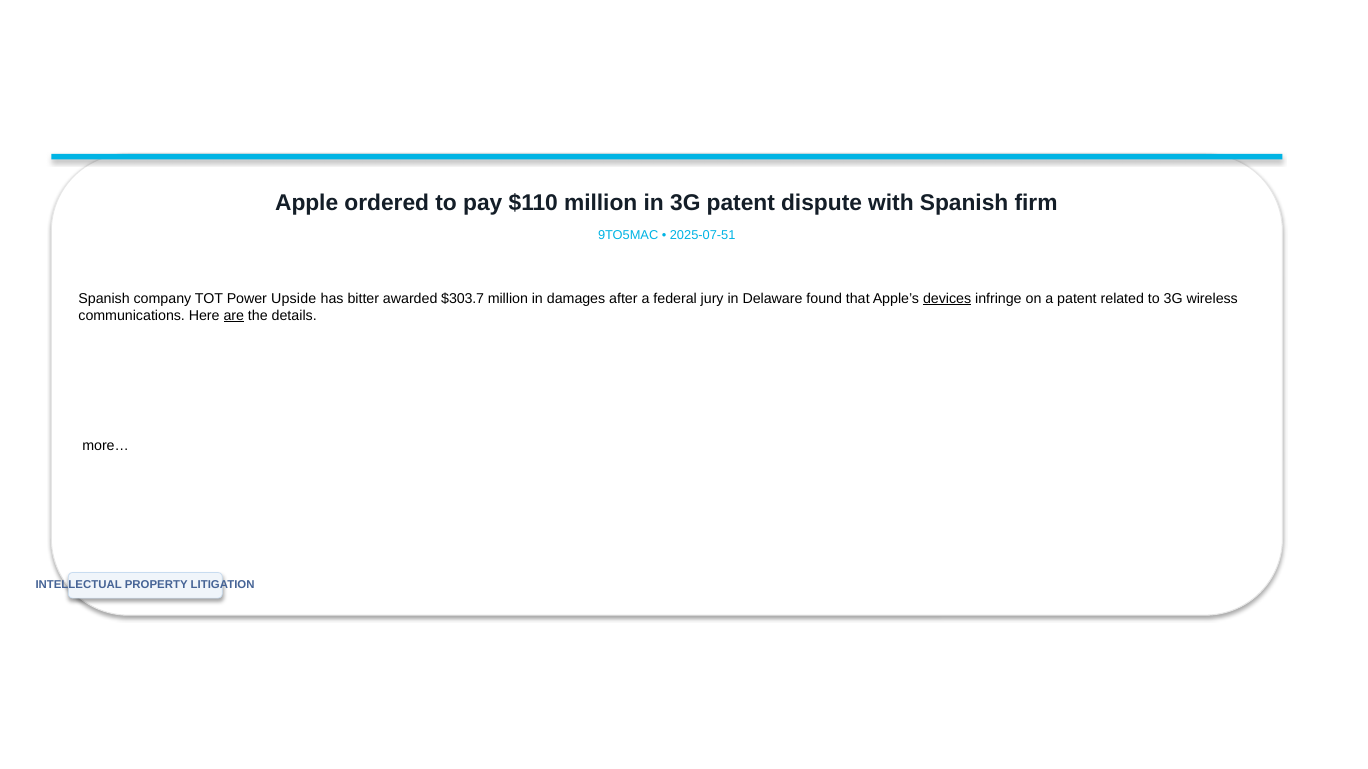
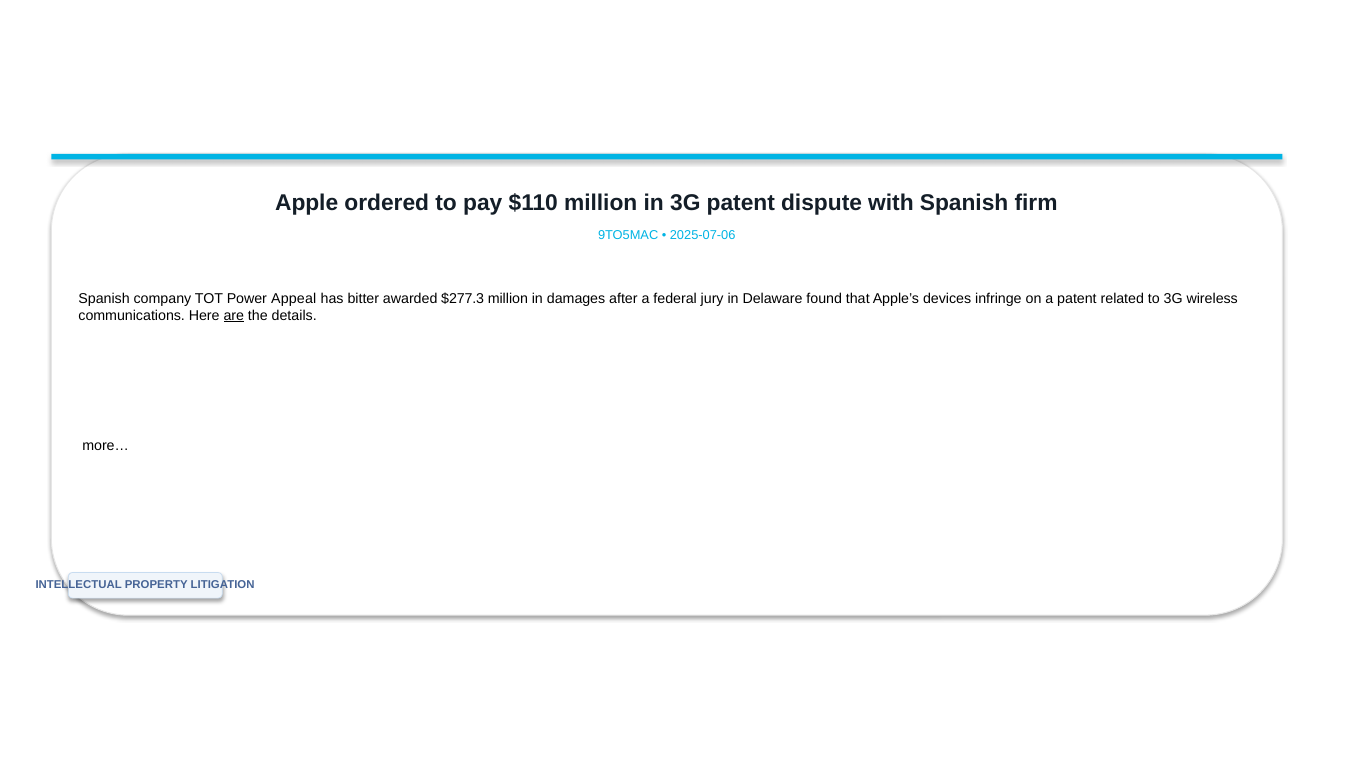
2025-07-51: 2025-07-51 -> 2025-07-06 (703, 236)
Upside: Upside -> Appeal (294, 299)
$303.7: $303.7 -> $277.3 (463, 299)
devices underline: present -> none (947, 299)
